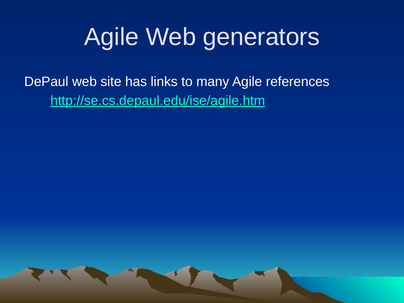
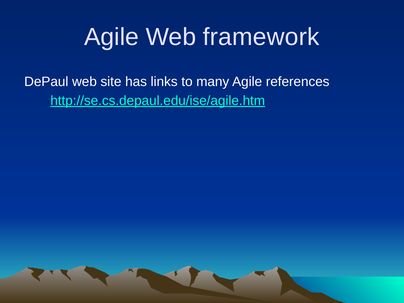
generators: generators -> framework (261, 37)
